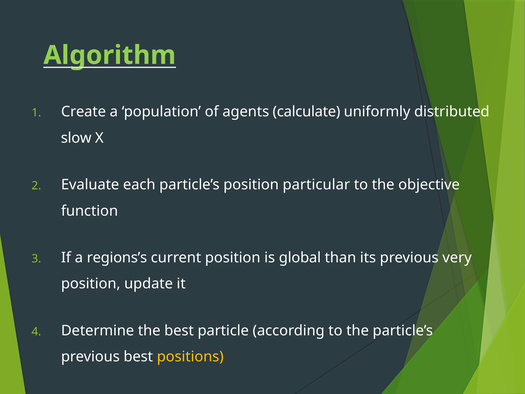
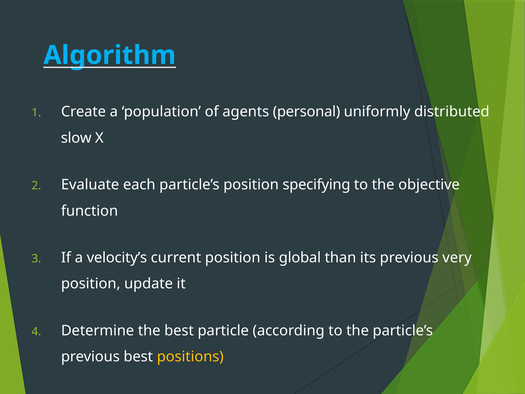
Algorithm colour: light green -> light blue (110, 55)
calculate: calculate -> personal (307, 112)
particular: particular -> specifying (316, 184)
regions’s: regions’s -> velocity’s (117, 257)
